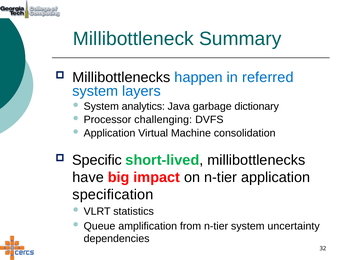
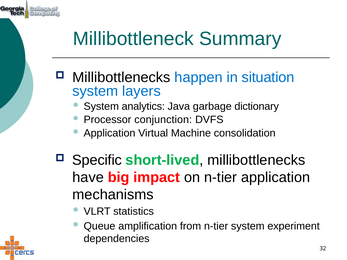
referred: referred -> situation (268, 77)
challenging: challenging -> conjunction (163, 120)
specification: specification -> mechanisms (113, 195)
uncertainty: uncertainty -> experiment (294, 226)
